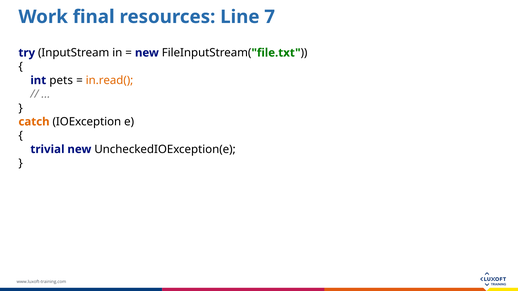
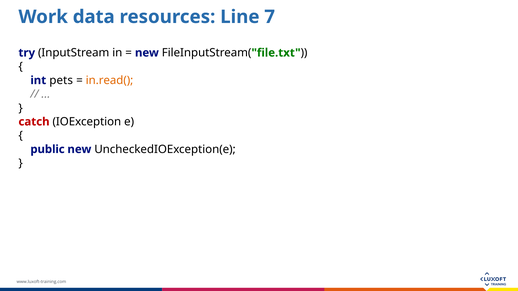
final: final -> data (94, 17)
catch colour: orange -> red (34, 122)
trivial: trivial -> public (47, 149)
